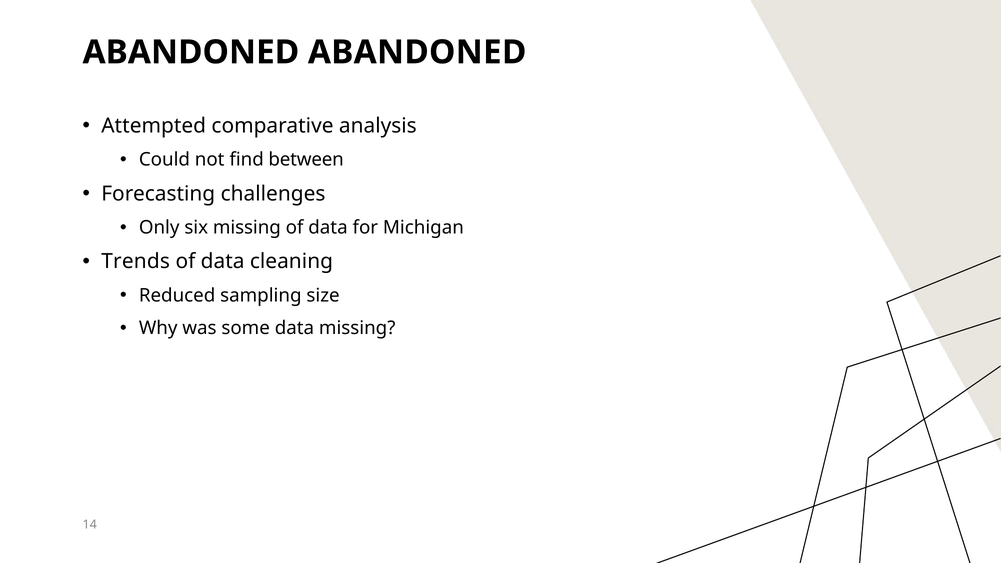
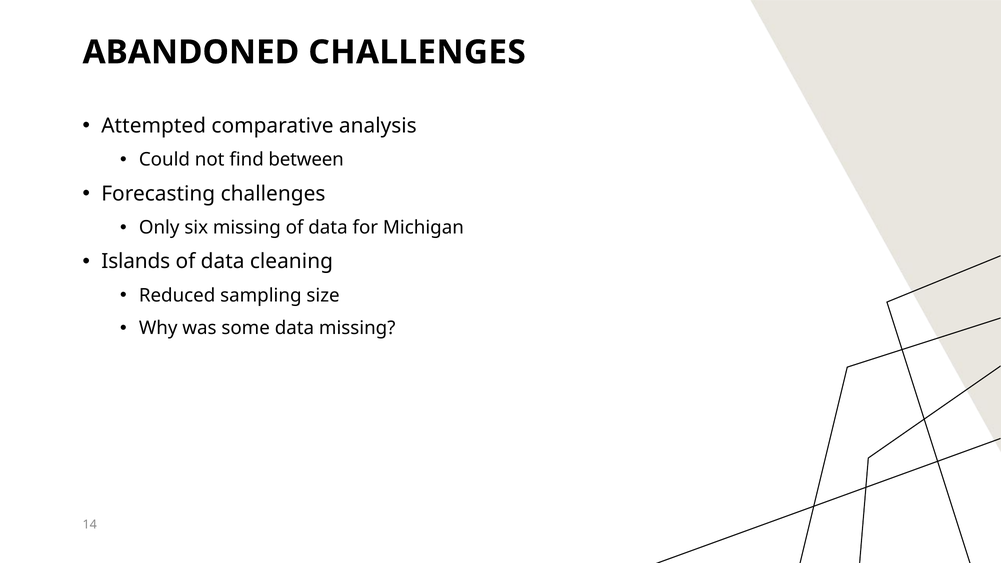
ABANDONED ABANDONED: ABANDONED -> CHALLENGES (417, 52)
Trends: Trends -> Islands (136, 262)
